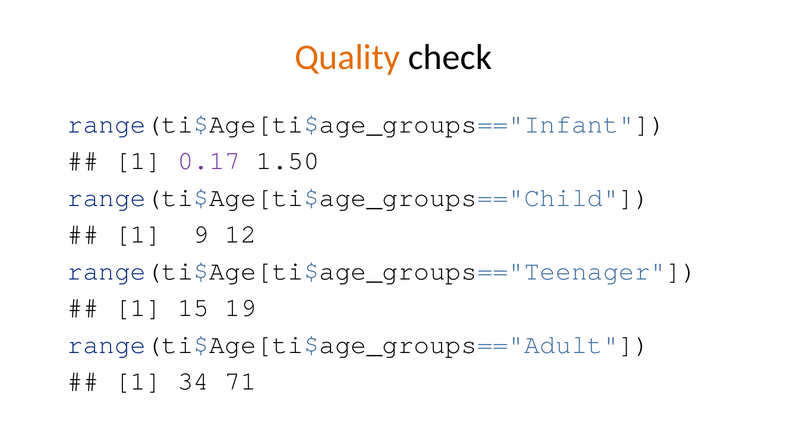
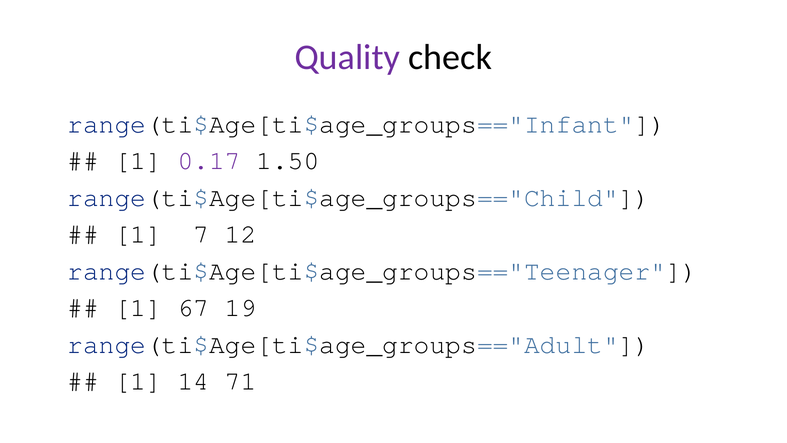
Quality colour: orange -> purple (347, 57)
9: 9 -> 7 (201, 234)
15: 15 -> 67 (193, 308)
34: 34 -> 14 (193, 381)
